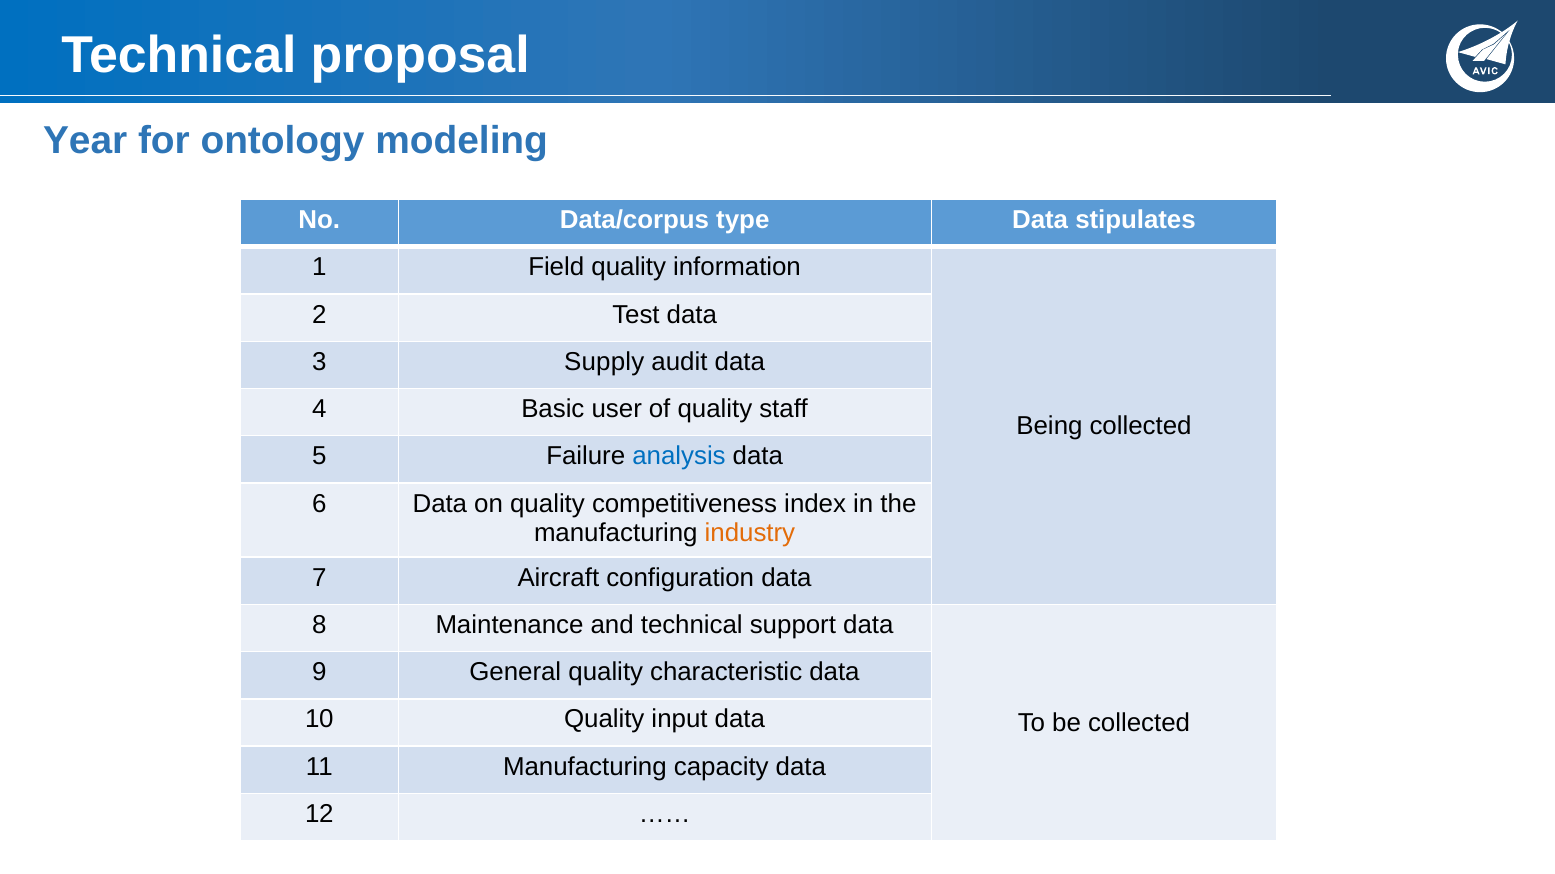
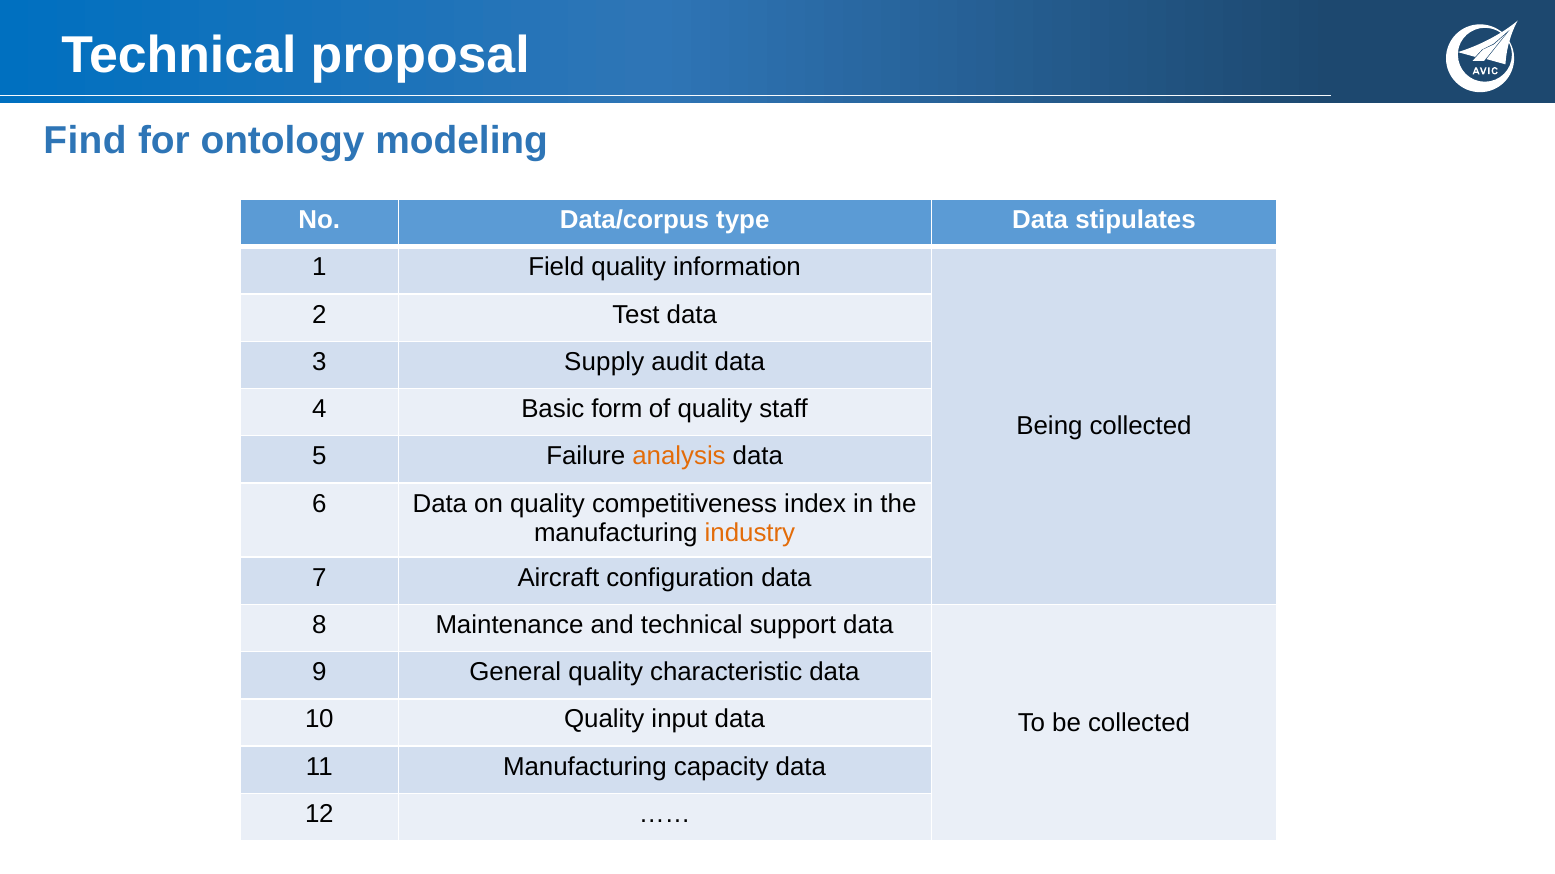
Year: Year -> Find (85, 141)
user: user -> form (617, 409)
analysis colour: blue -> orange (679, 457)
